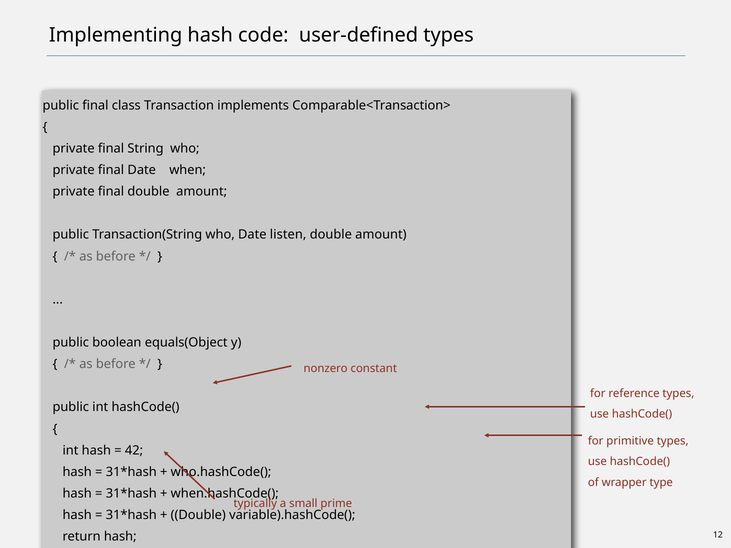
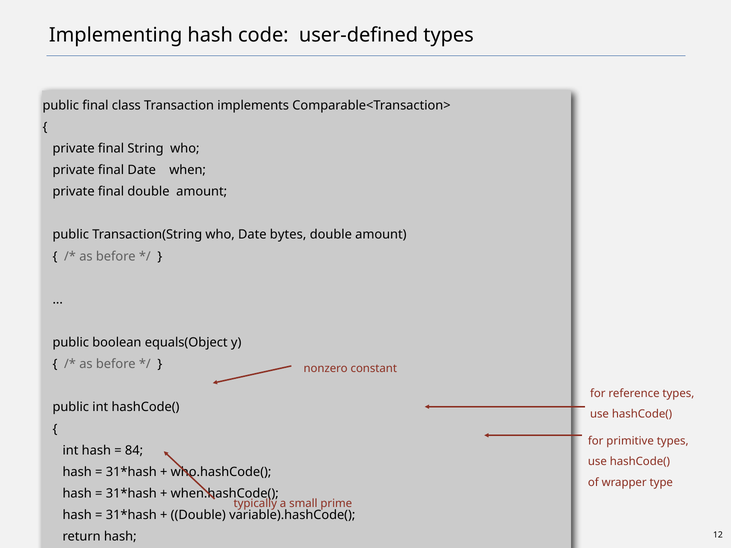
listen: listen -> bytes (288, 235)
42: 42 -> 84 (134, 451)
